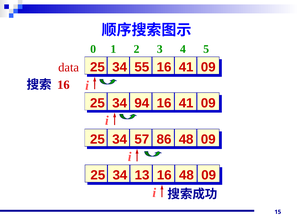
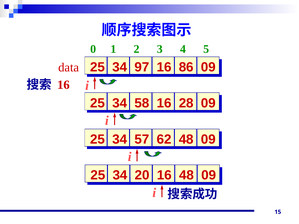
55: 55 -> 97 (142, 67)
41: 41 -> 86 (186, 67)
94: 94 -> 58 (142, 103)
41: 41 -> 28 (186, 103)
86: 86 -> 62 (164, 140)
13: 13 -> 20 (142, 175)
